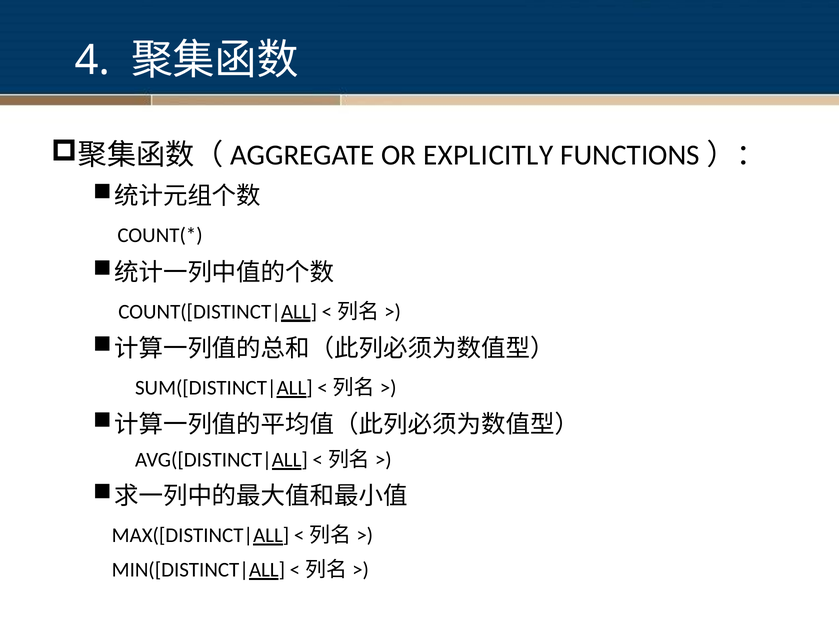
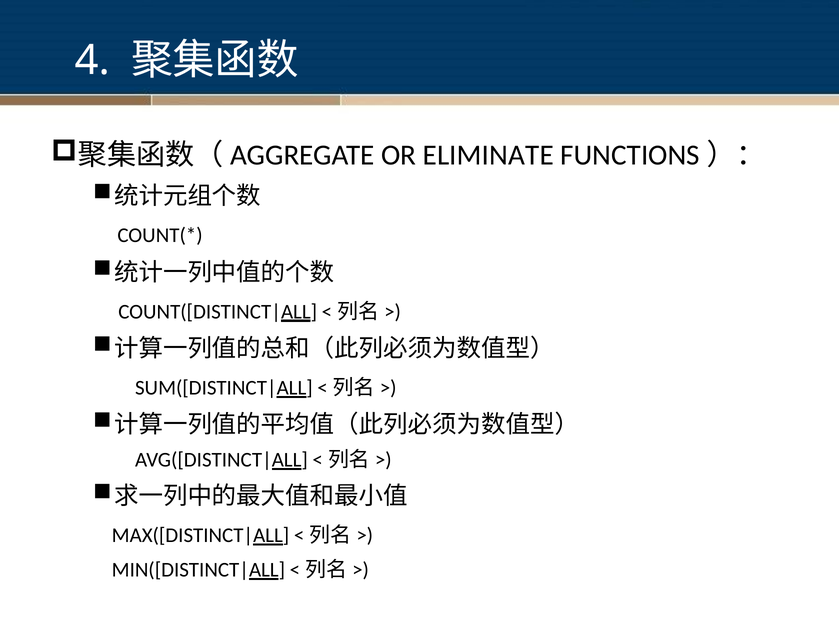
EXPLICITLY: EXPLICITLY -> ELIMINATE (488, 155)
